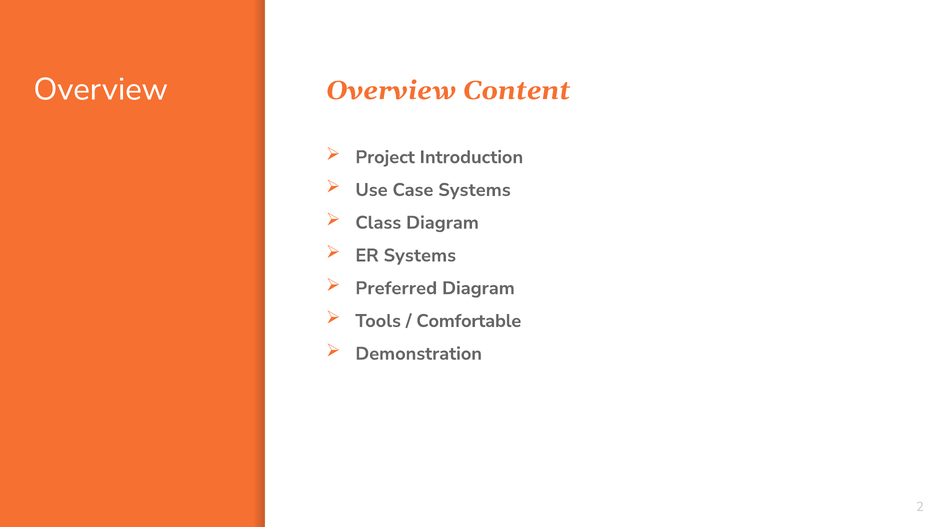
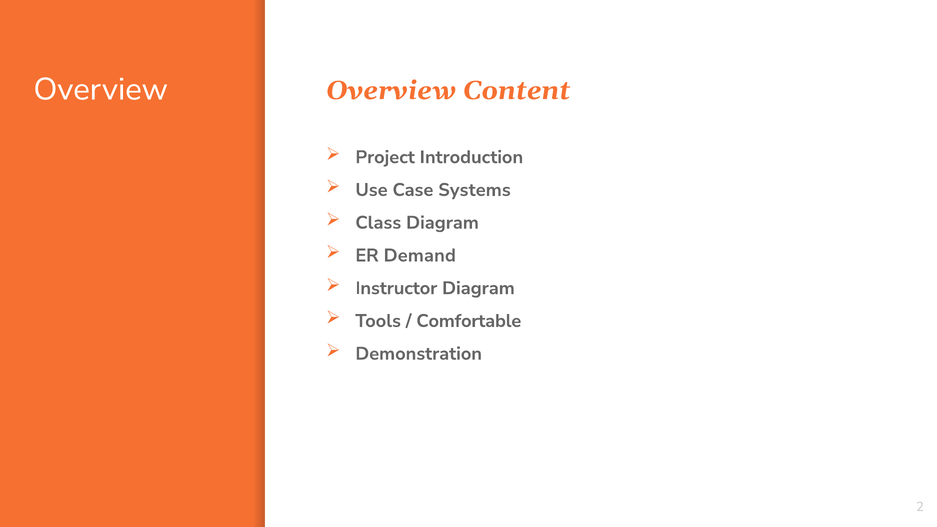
ER Systems: Systems -> Demand (420, 255)
Preferred: Preferred -> Instructor (396, 288)
